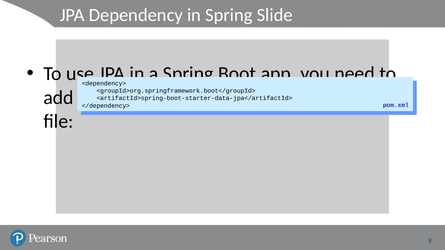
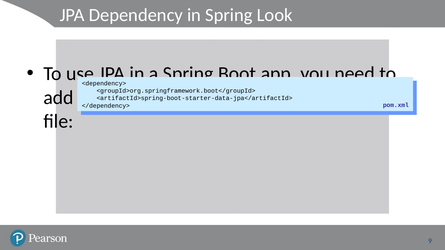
Slide: Slide -> Look (275, 15)
